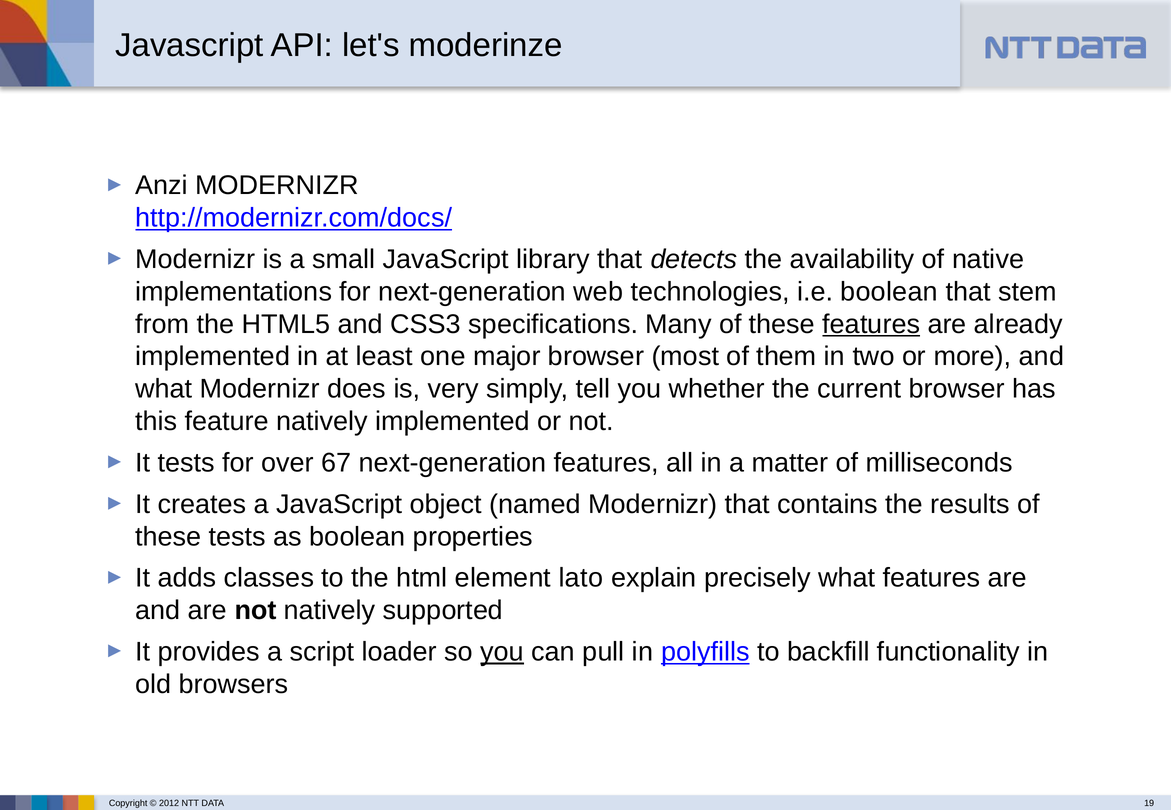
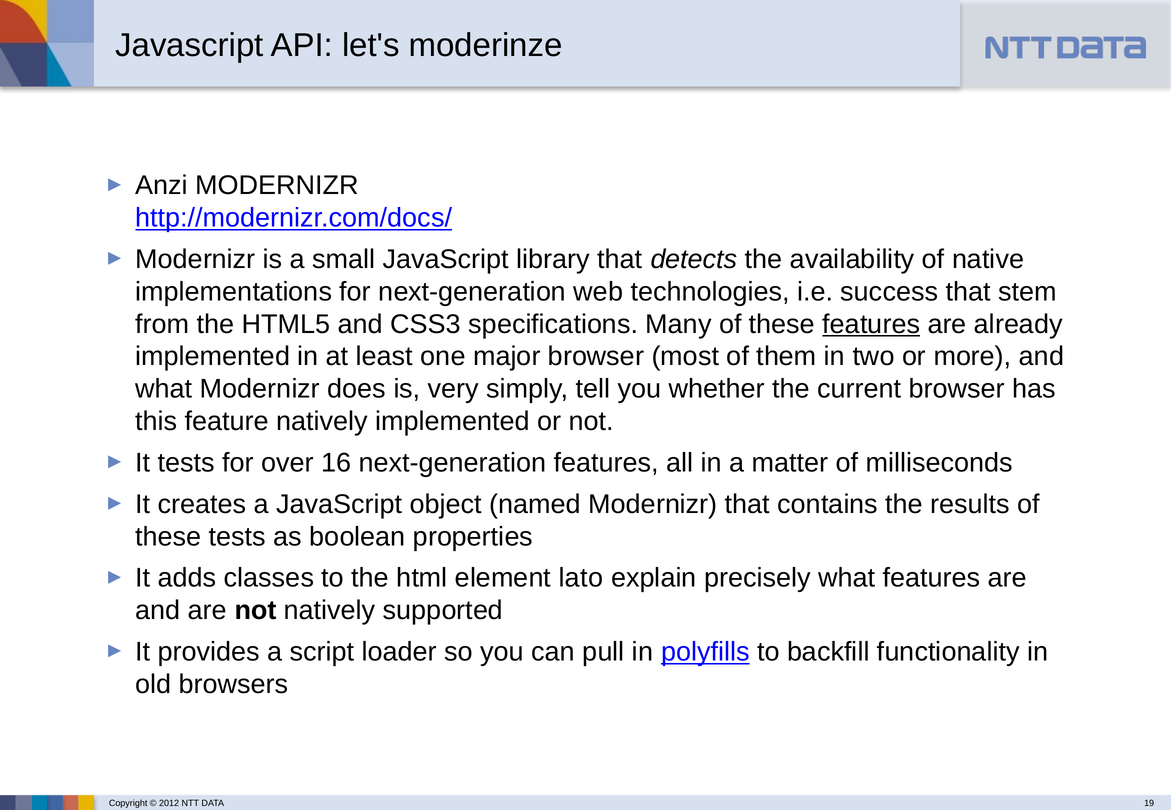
i.e boolean: boolean -> success (889, 292)
67: 67 -> 16 (336, 463)
you underline: present -> none (502, 652)
